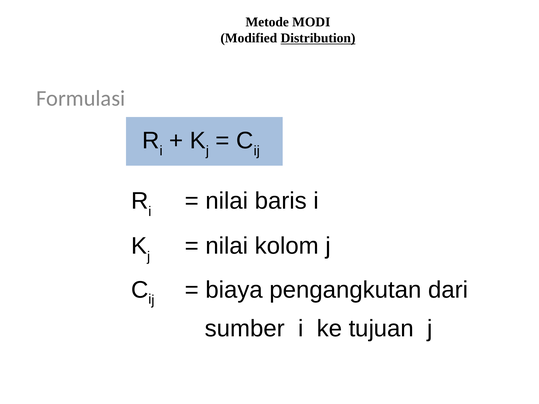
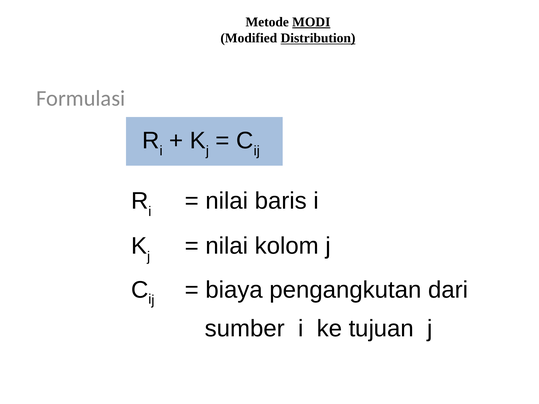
MODI underline: none -> present (311, 22)
